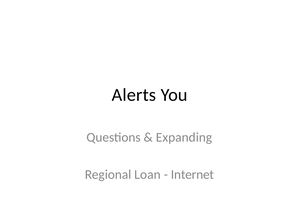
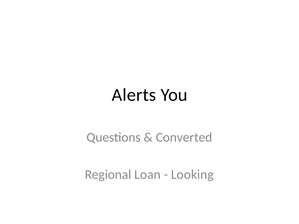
Expanding: Expanding -> Converted (184, 137)
Internet: Internet -> Looking (192, 175)
